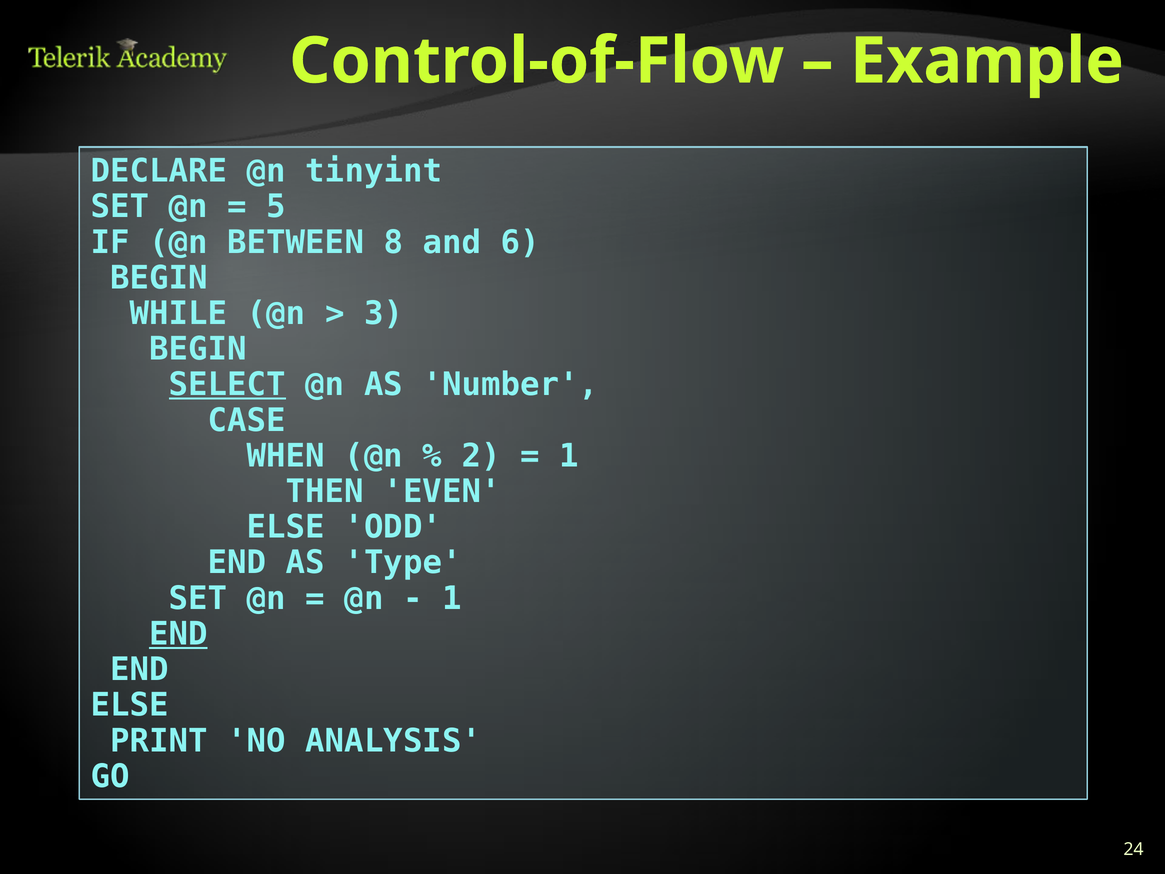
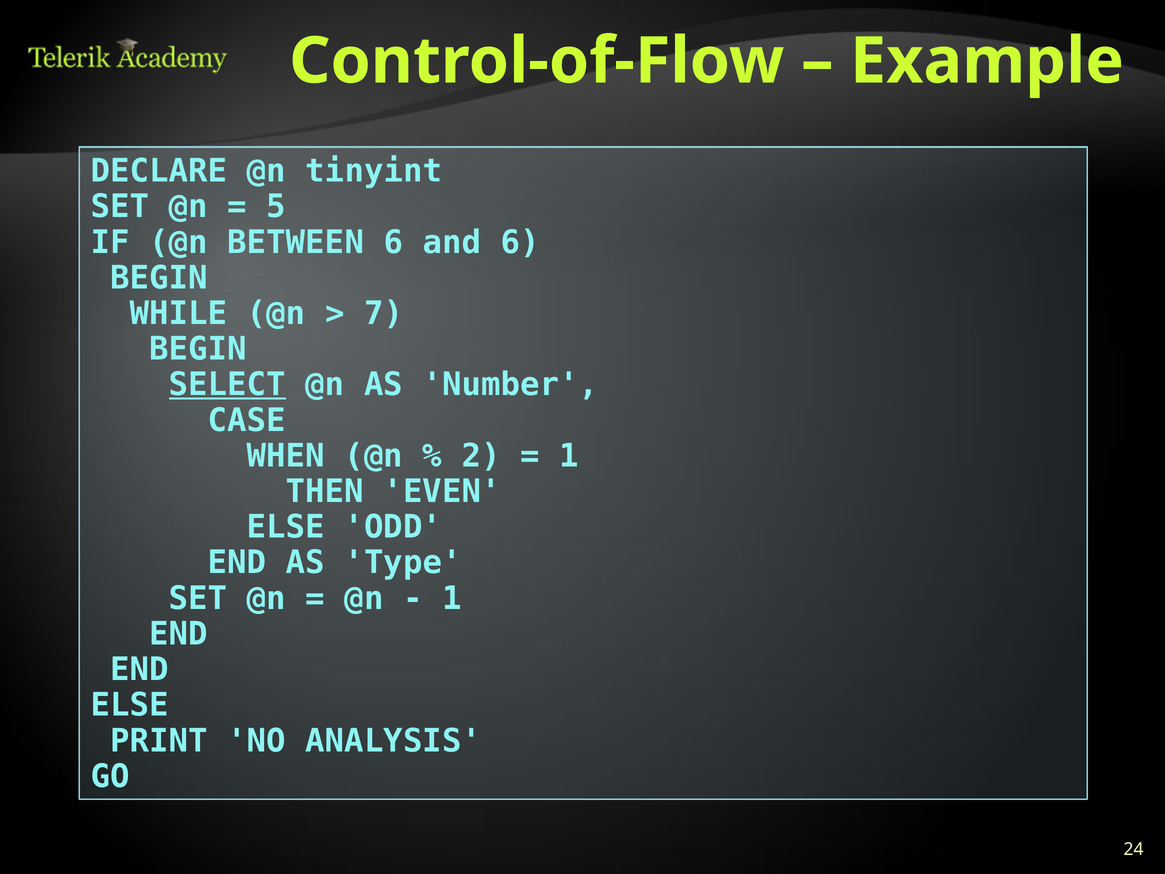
BETWEEN 8: 8 -> 6 (393, 242)
3: 3 -> 7 (384, 313)
END underline: present -> none (178, 634)
